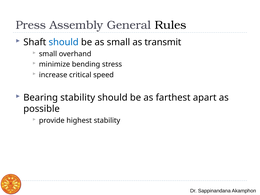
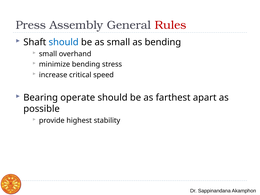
Rules colour: black -> red (171, 25)
as transmit: transmit -> bending (163, 42)
Bearing stability: stability -> operate (78, 98)
